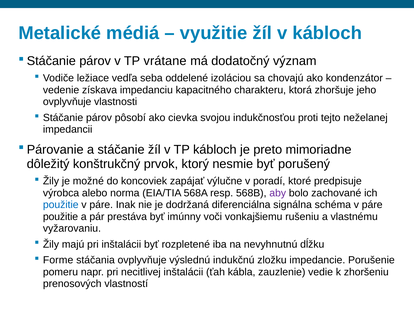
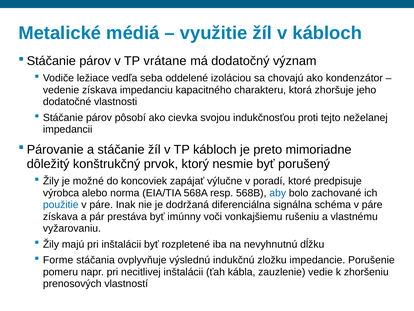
ovplyvňuje: ovplyvňuje -> dodatočné (67, 102)
aby colour: purple -> blue (278, 193)
použitie: použitie -> získava (60, 216)
